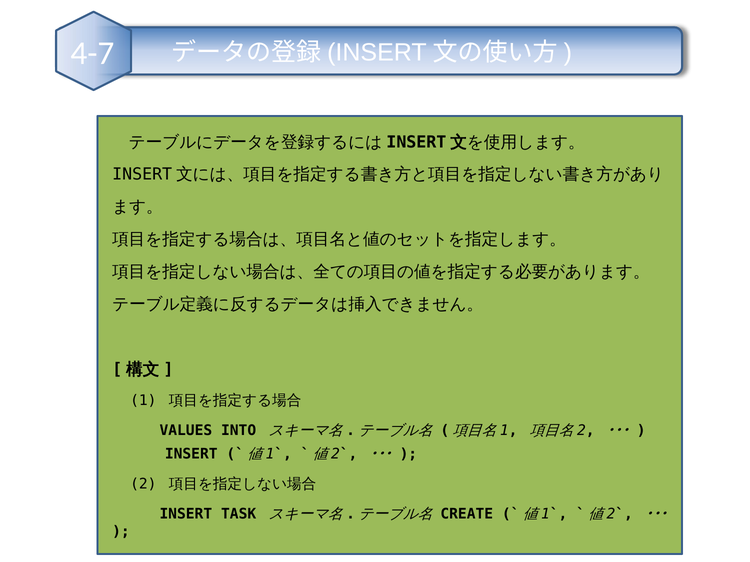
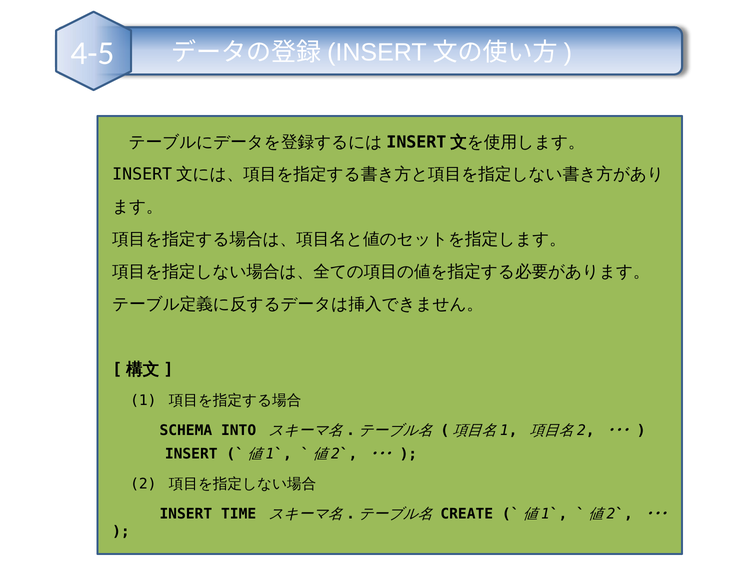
4-7: 4-7 -> 4-5 (92, 53)
VALUES: VALUES -> SCHEMA (186, 431)
TASK: TASK -> TIME (239, 514)
